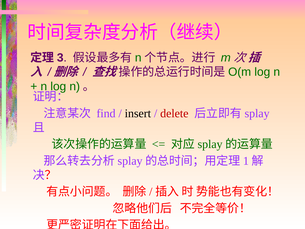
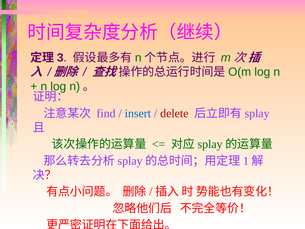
insert colour: black -> blue (138, 113)
